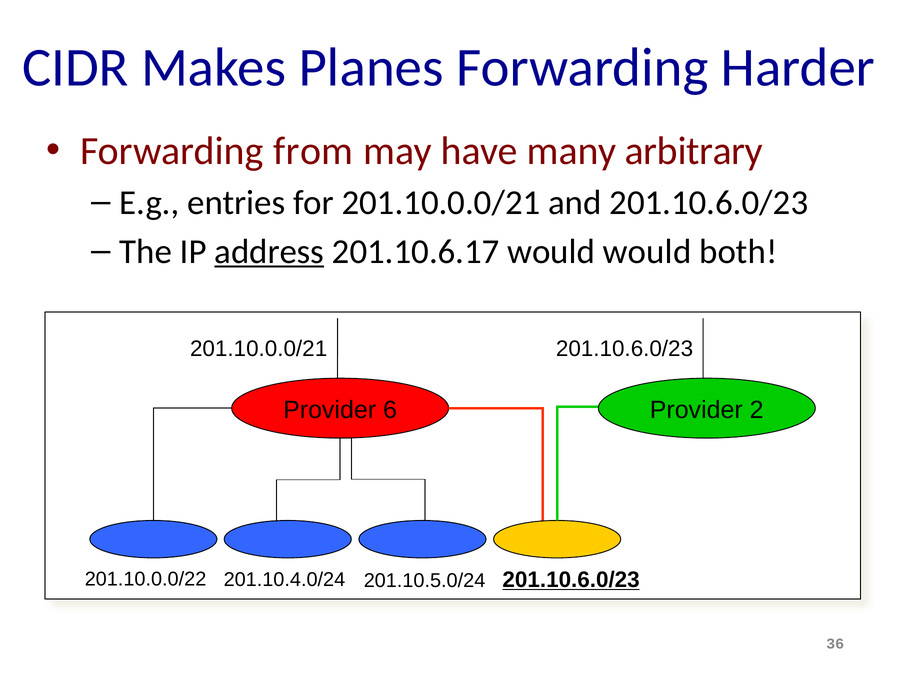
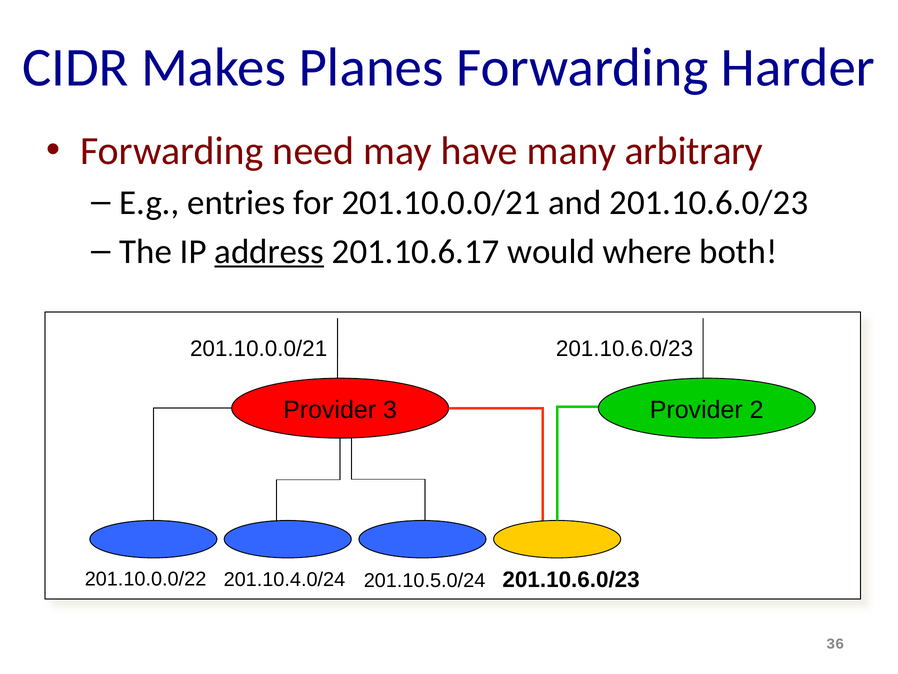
from: from -> need (313, 151)
would would: would -> where (647, 251)
6: 6 -> 3 (390, 410)
201.10.6.0/23 underline: present -> none (571, 579)
